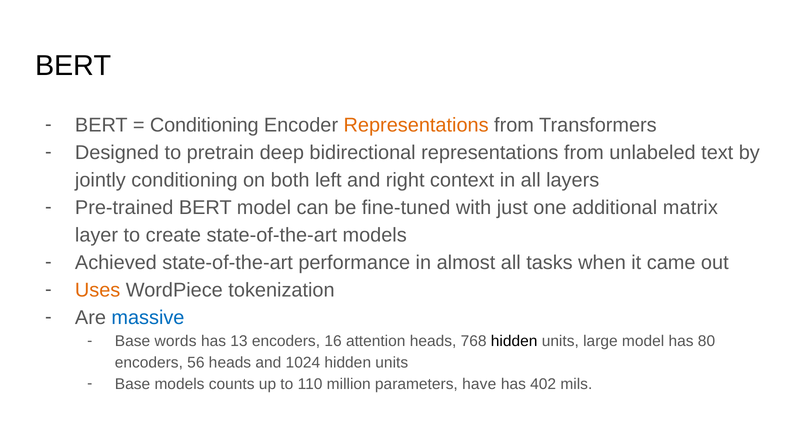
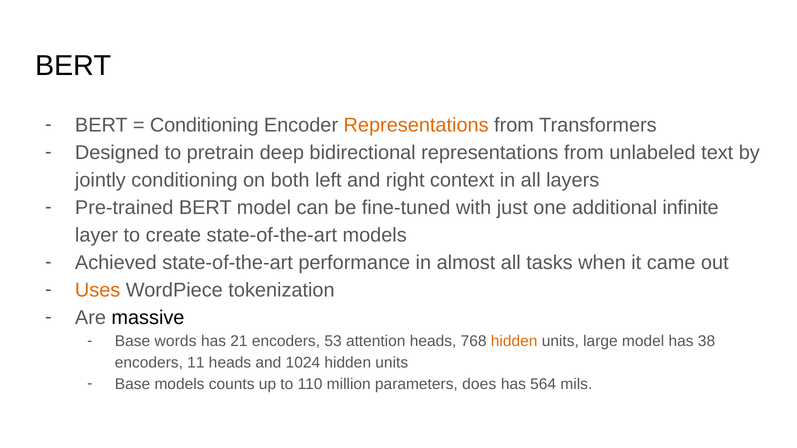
matrix: matrix -> infinite (691, 208)
massive colour: blue -> black (148, 318)
13: 13 -> 21 (239, 342)
16: 16 -> 53 (333, 342)
hidden colour: black -> orange (514, 342)
80: 80 -> 38 (707, 342)
56: 56 -> 11 (196, 363)
have: have -> does (479, 384)
402: 402 -> 564 (543, 384)
